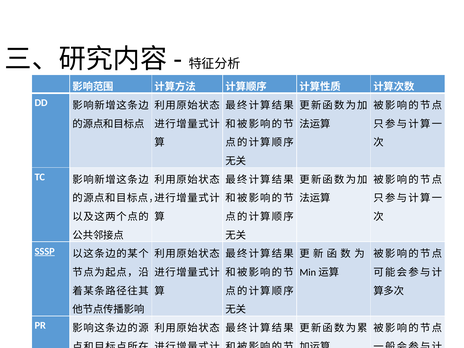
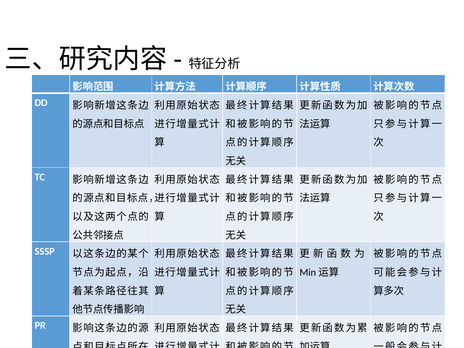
SSSP underline: present -> none (45, 251)
